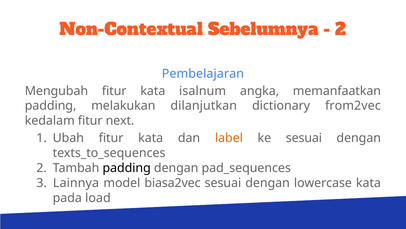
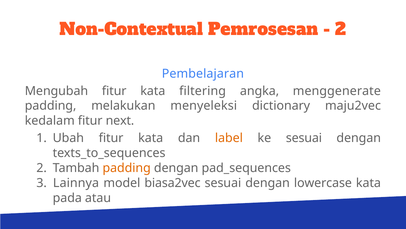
Sebelumnya: Sebelumnya -> Pemrosesan (263, 29)
isalnum: isalnum -> filtering (203, 91)
memanfaatkan: memanfaatkan -> menggenerate (337, 91)
dilanjutkan: dilanjutkan -> menyeleksi (204, 106)
from2vec: from2vec -> maju2vec (353, 106)
padding colour: black -> orange (127, 168)
load: load -> atau (98, 197)
